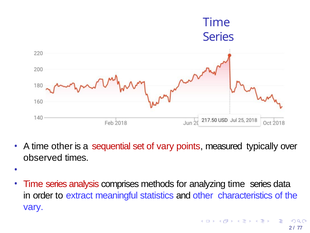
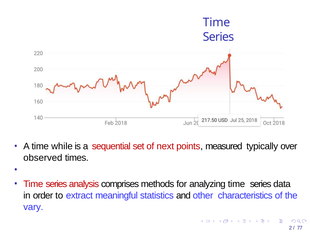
time other: other -> while (62, 146)
of vary: vary -> next (165, 146)
